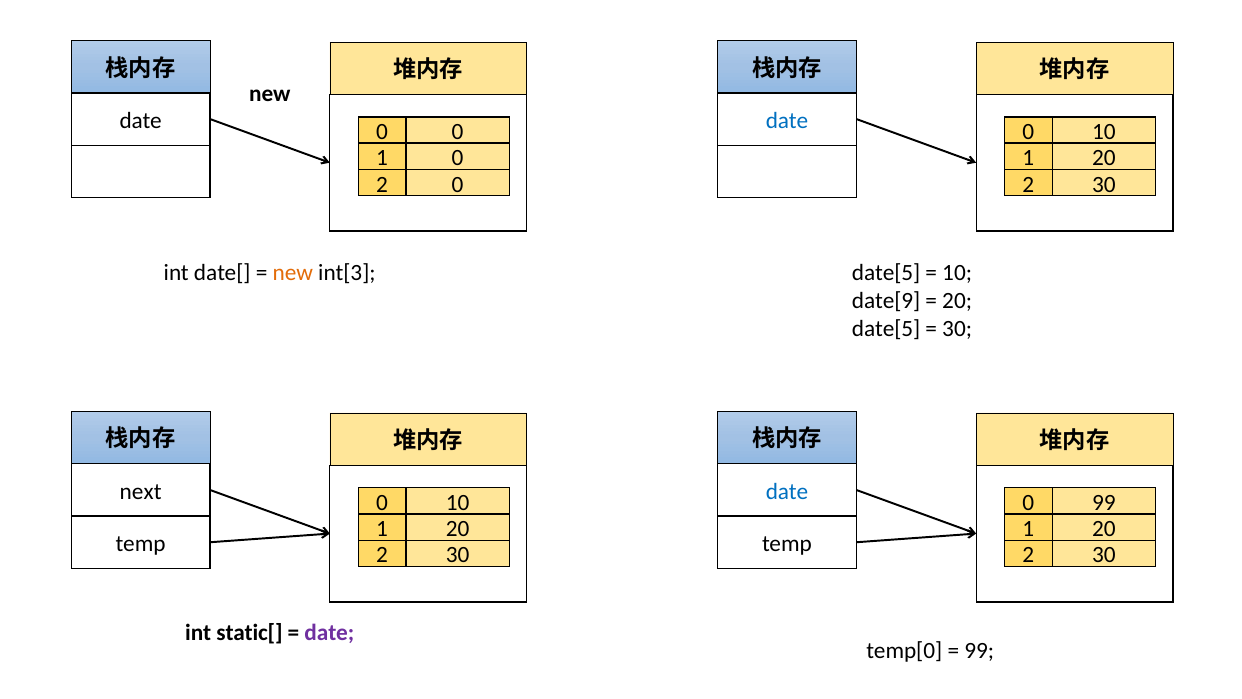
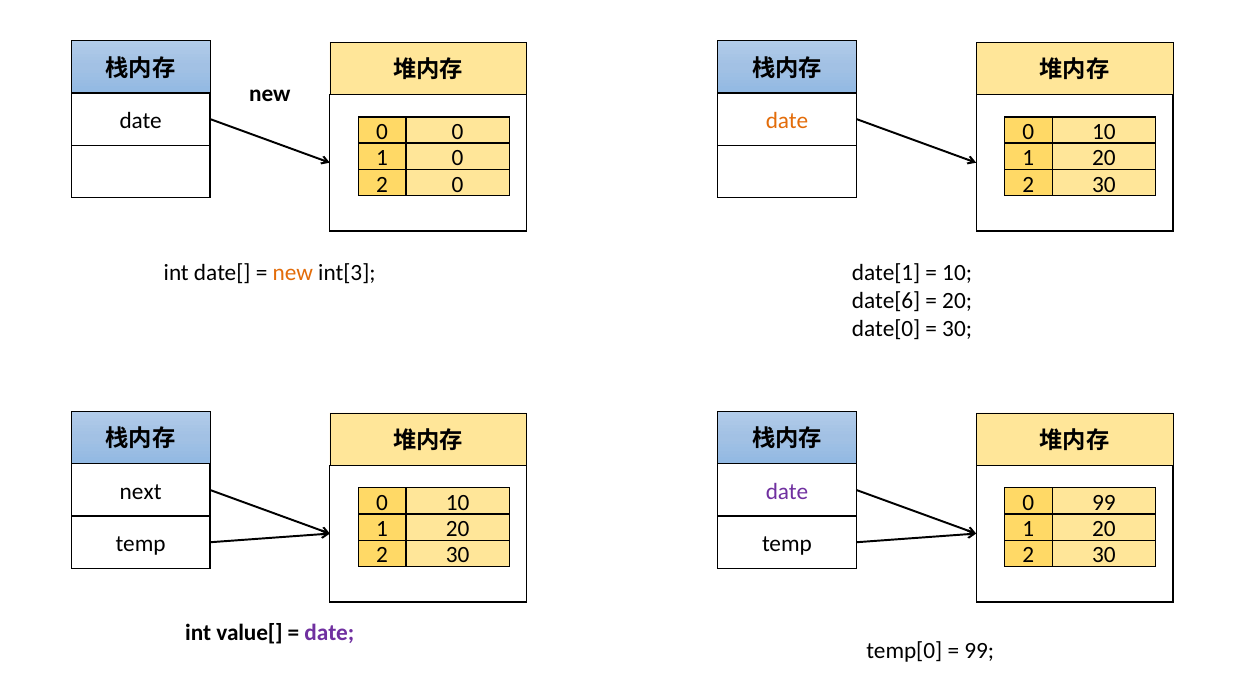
date colour: blue -> orange (787, 121)
date[5: date[5 -> date[1 (886, 273)
date[9: date[9 -> date[6 (886, 301)
date[5: date[5 -> date[0 (886, 329)
date colour: blue -> purple (787, 491)
static[: static[ -> value[ (250, 632)
